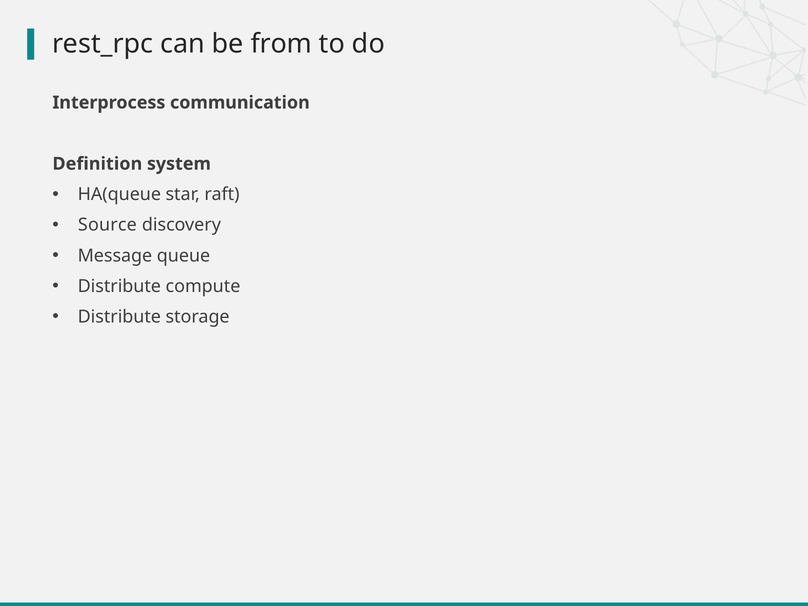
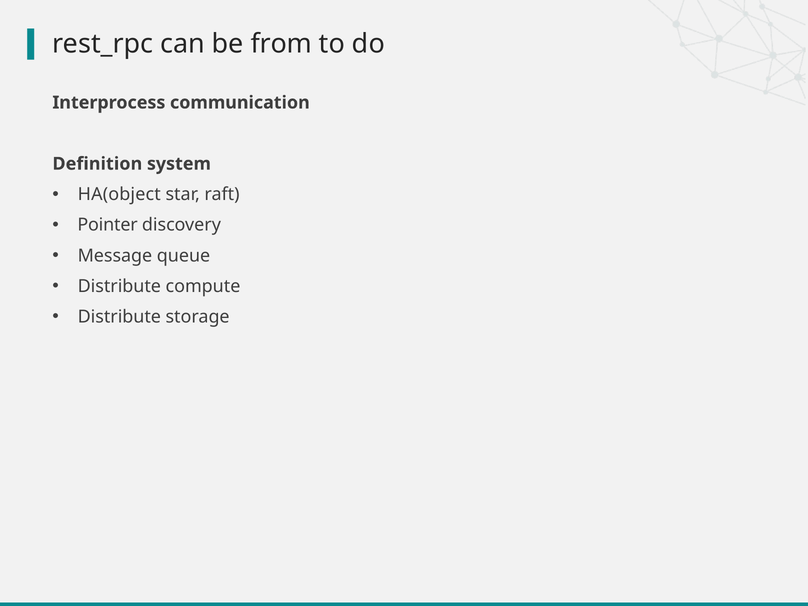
HA(queue: HA(queue -> HA(object (119, 194)
Source: Source -> Pointer (108, 225)
